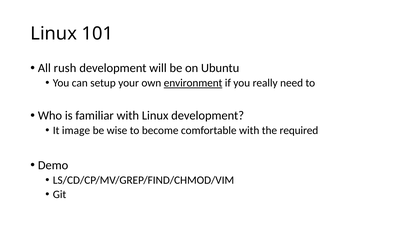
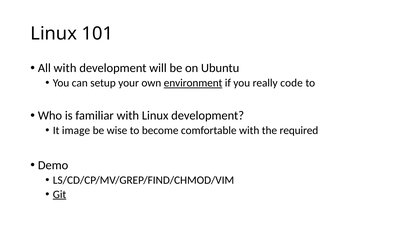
All rush: rush -> with (65, 68)
need: need -> code (292, 83)
Git underline: none -> present (60, 194)
